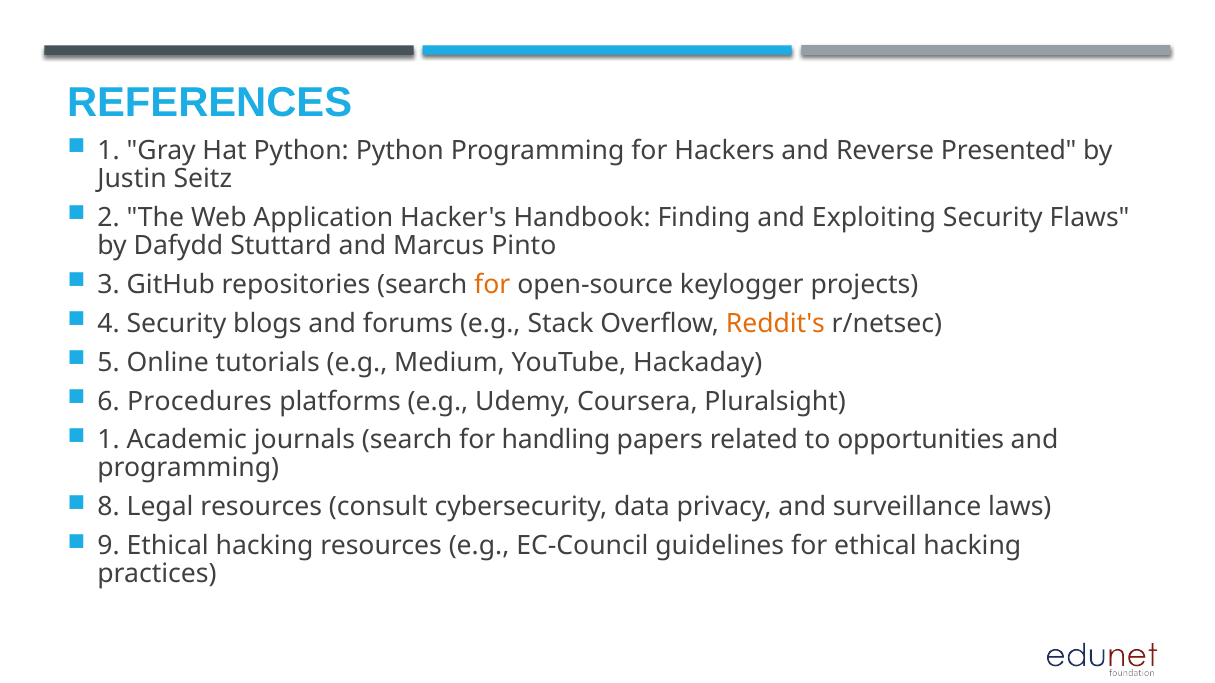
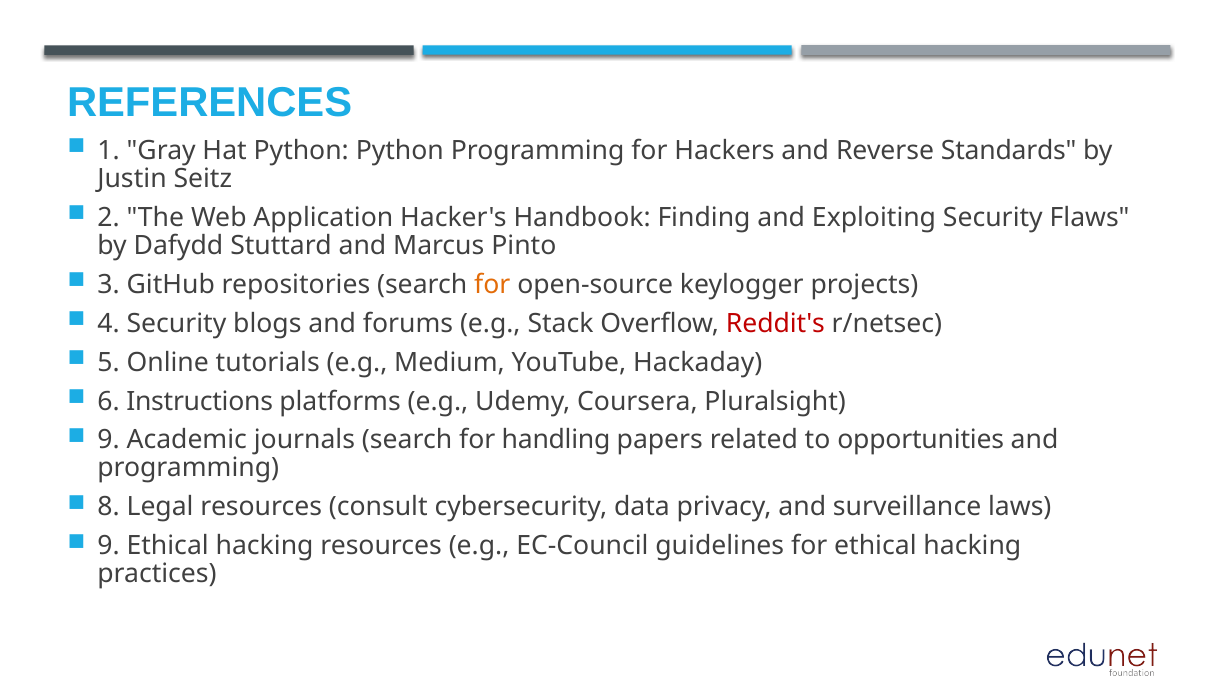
Presented: Presented -> Standards (1009, 151)
Reddit's colour: orange -> red (775, 324)
Procedures: Procedures -> Instructions (200, 402)
1: 1 -> 9 (109, 440)
